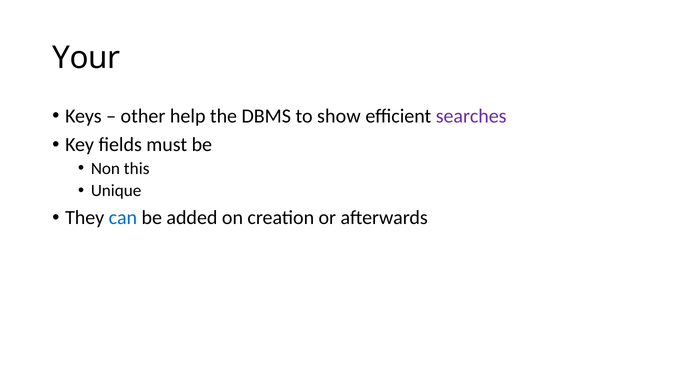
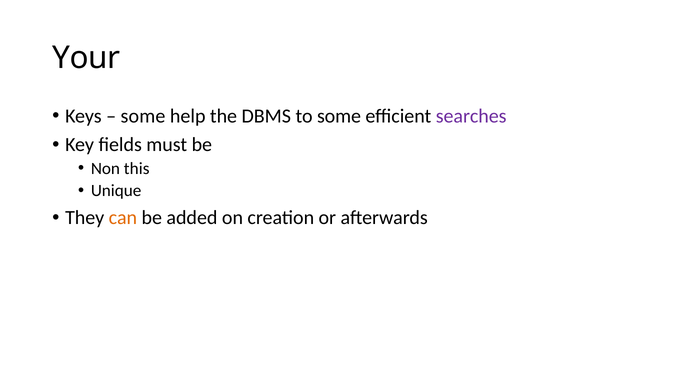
other: other -> some (143, 116)
to show: show -> some (339, 116)
can colour: blue -> orange (123, 218)
